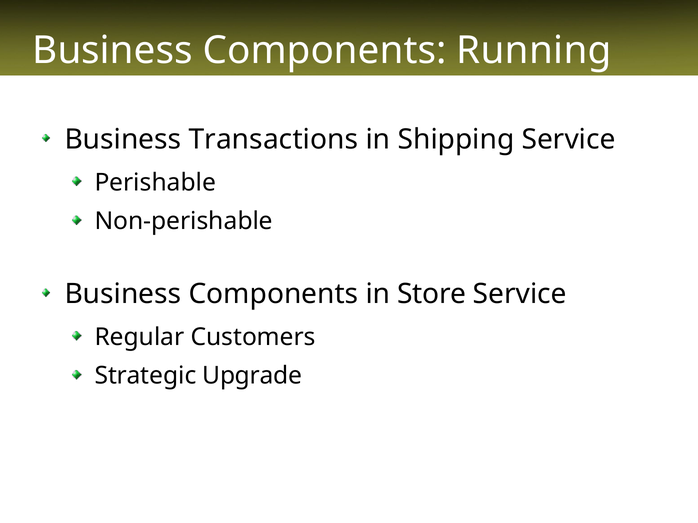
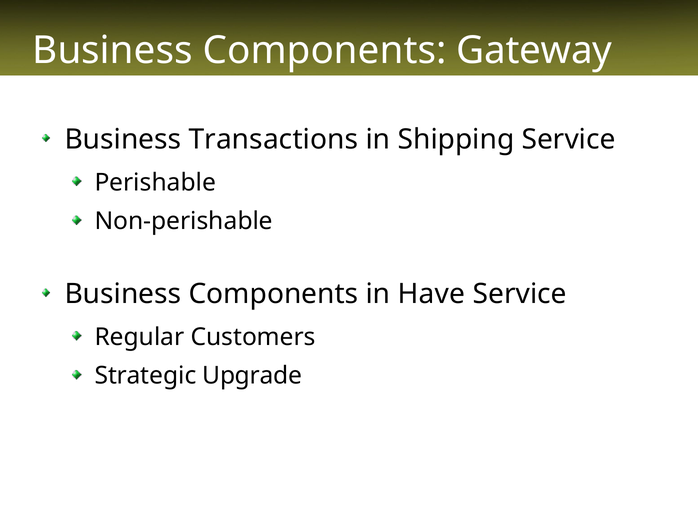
Running: Running -> Gateway (534, 51)
Store: Store -> Have (431, 294)
